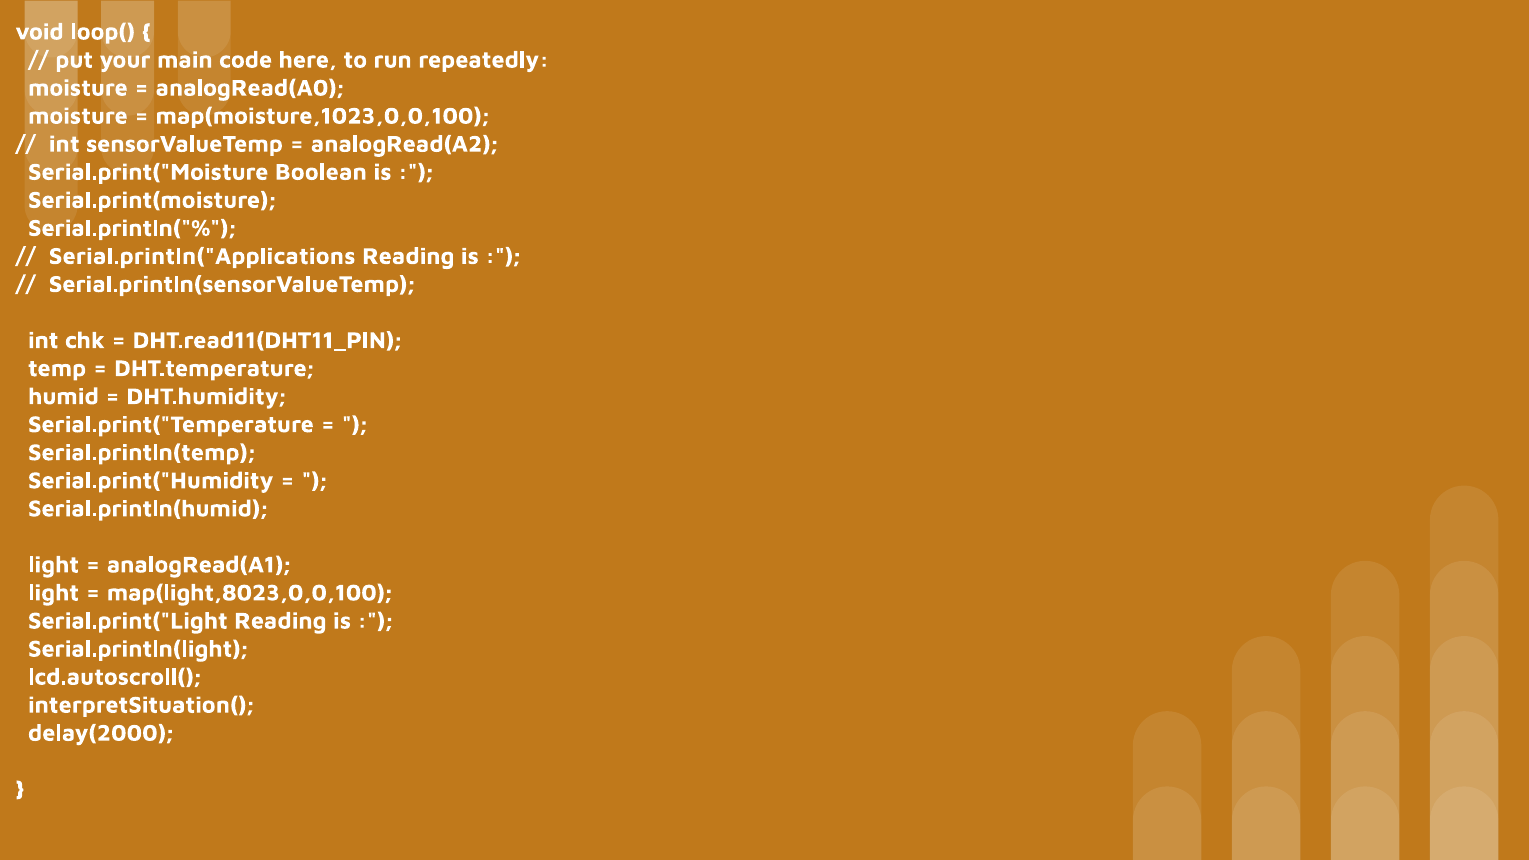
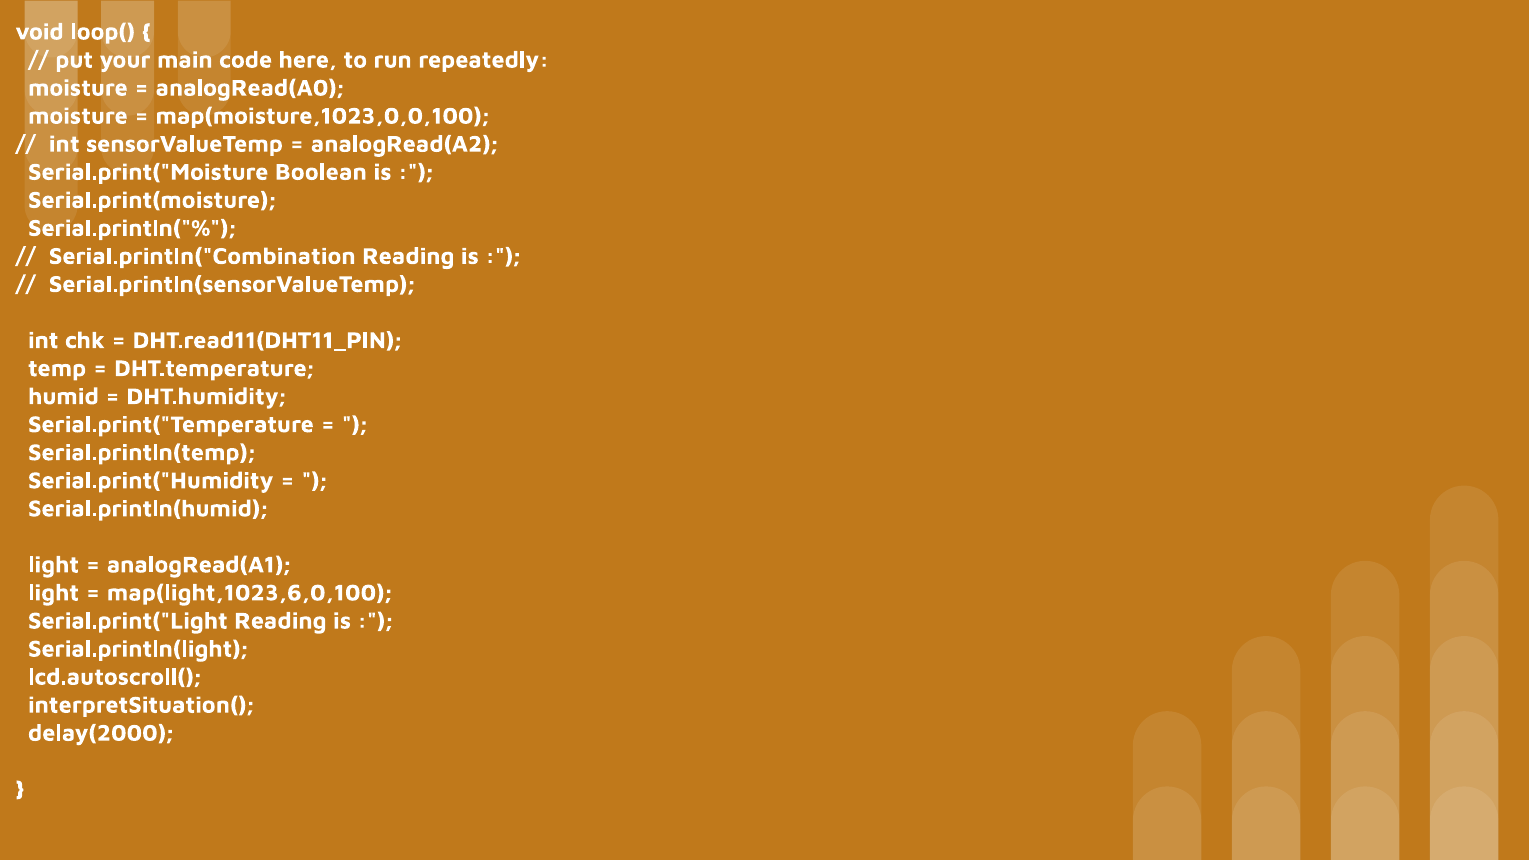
Serial.println("Applications: Serial.println("Applications -> Serial.println("Combination (202, 256)
map(light,8023,0,0,100: map(light,8023,0,0,100 -> map(light,1023,6,0,100 (249, 593)
